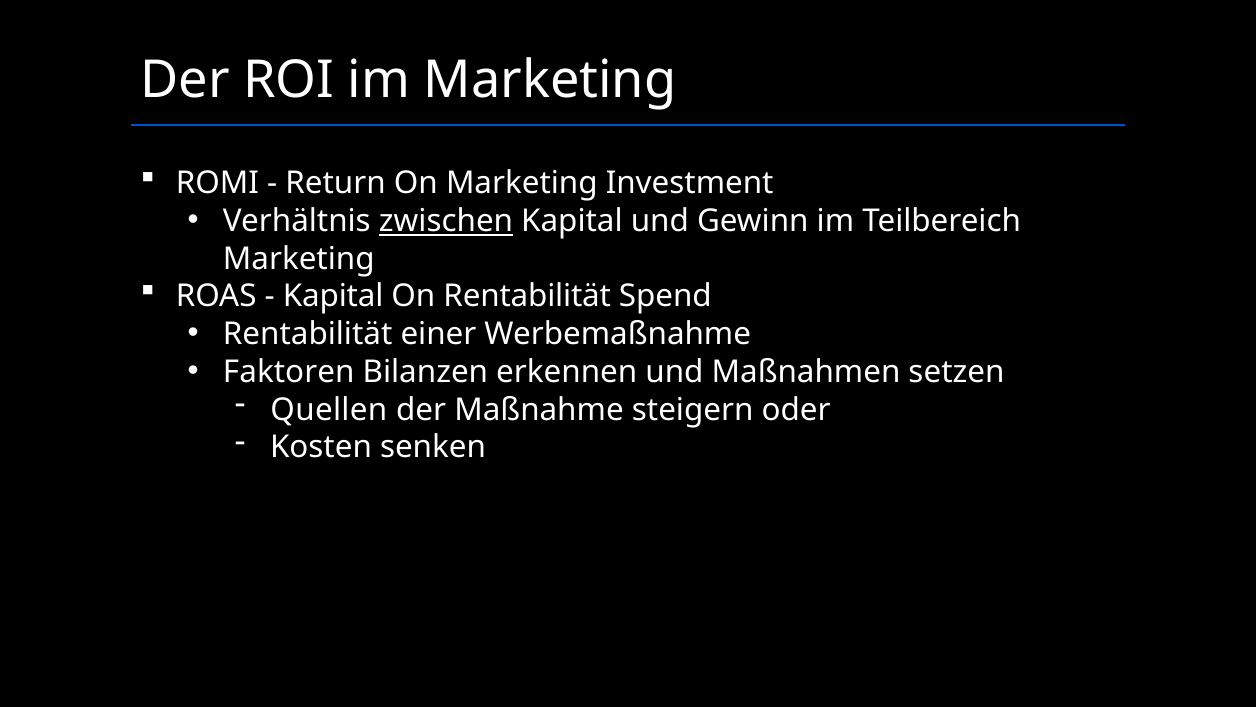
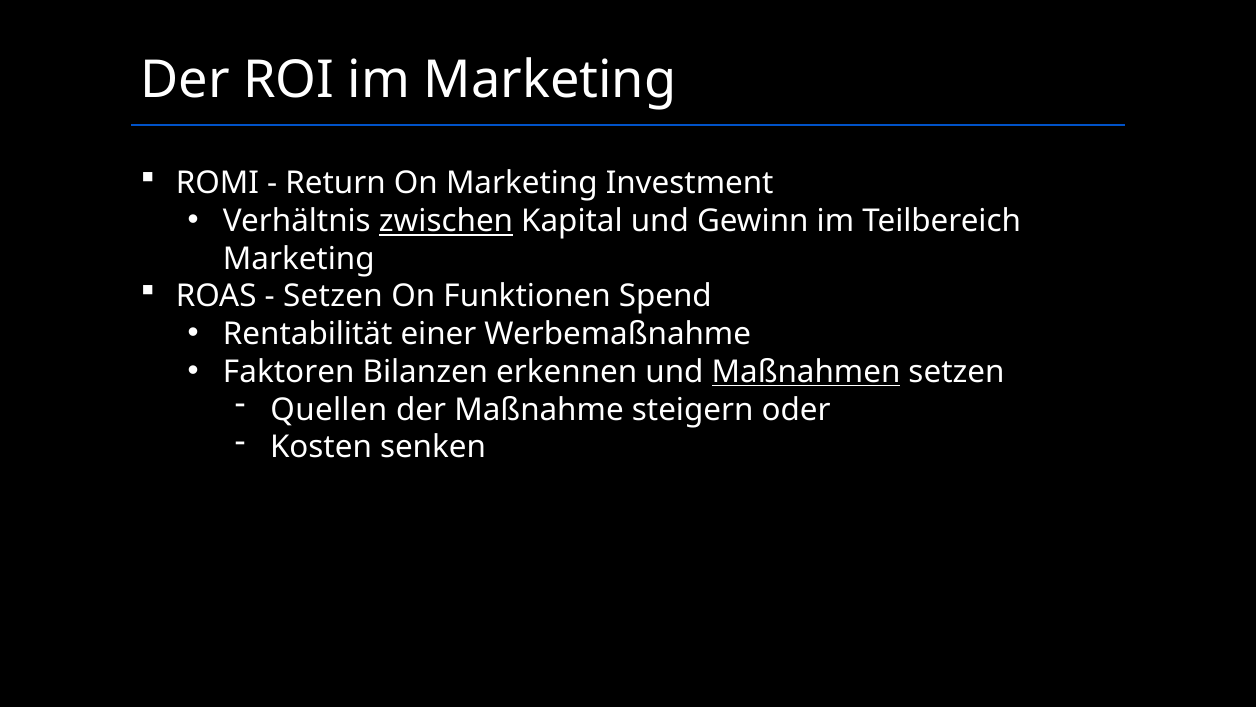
Kapital: Kapital -> Setzen (333, 296)
On Rentabilität: Rentabilität -> Funktionen (527, 296)
Maßnahmen underline: none -> present (806, 372)
